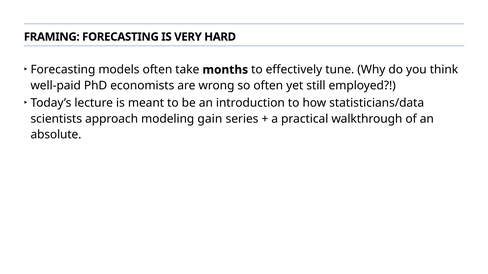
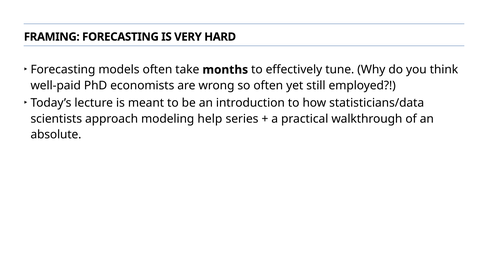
gain: gain -> help (210, 119)
